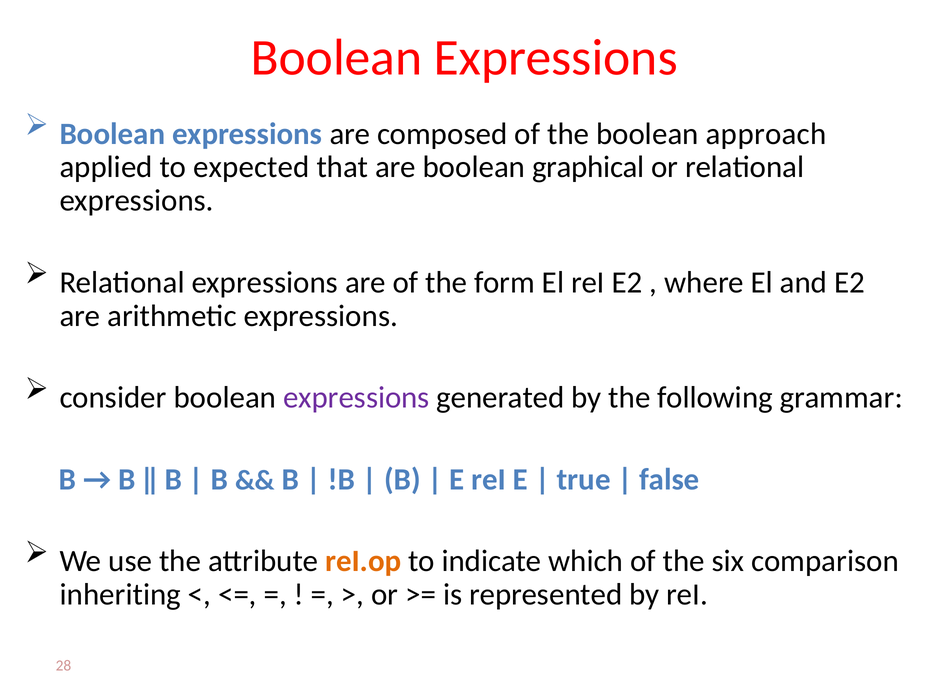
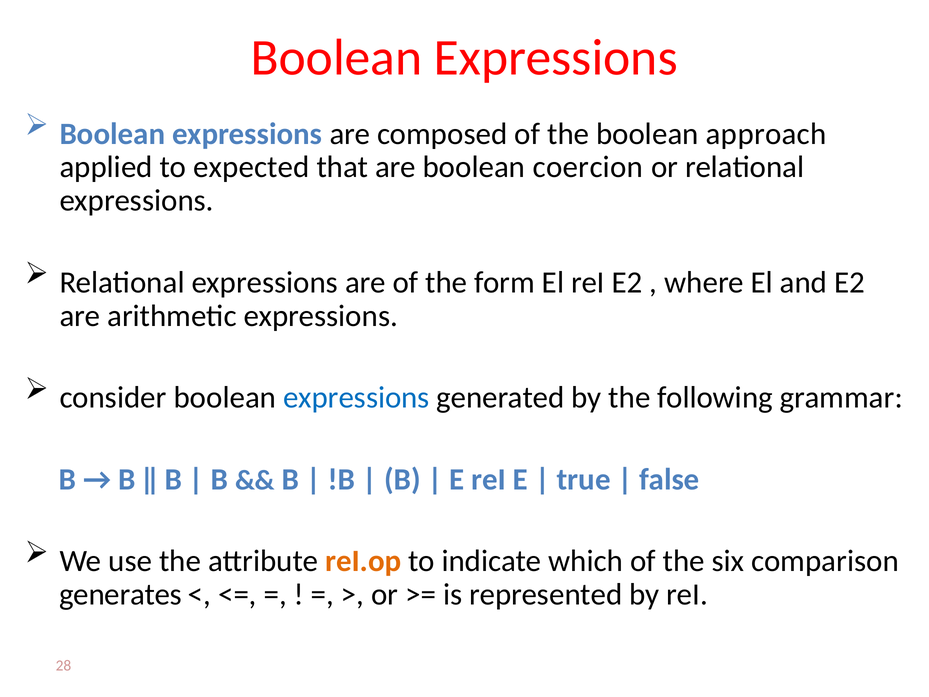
graphical: graphical -> coercion (588, 167)
expressions colour: purple -> blue (356, 397)
inheriting: inheriting -> generates (120, 594)
